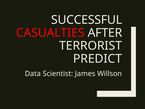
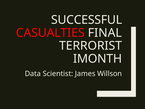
AFTER: AFTER -> FINAL (105, 33)
PREDICT: PREDICT -> IMONTH (98, 59)
